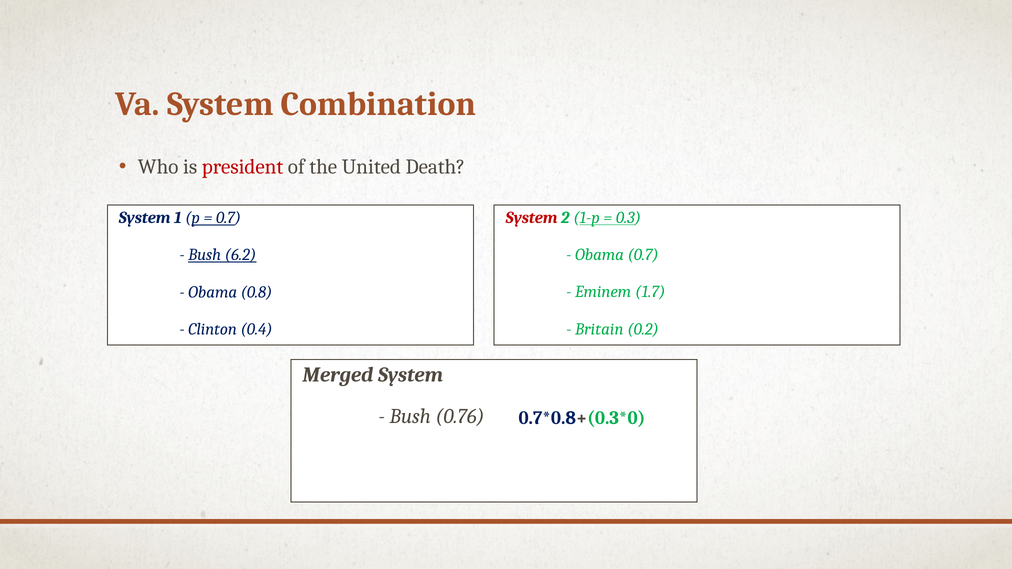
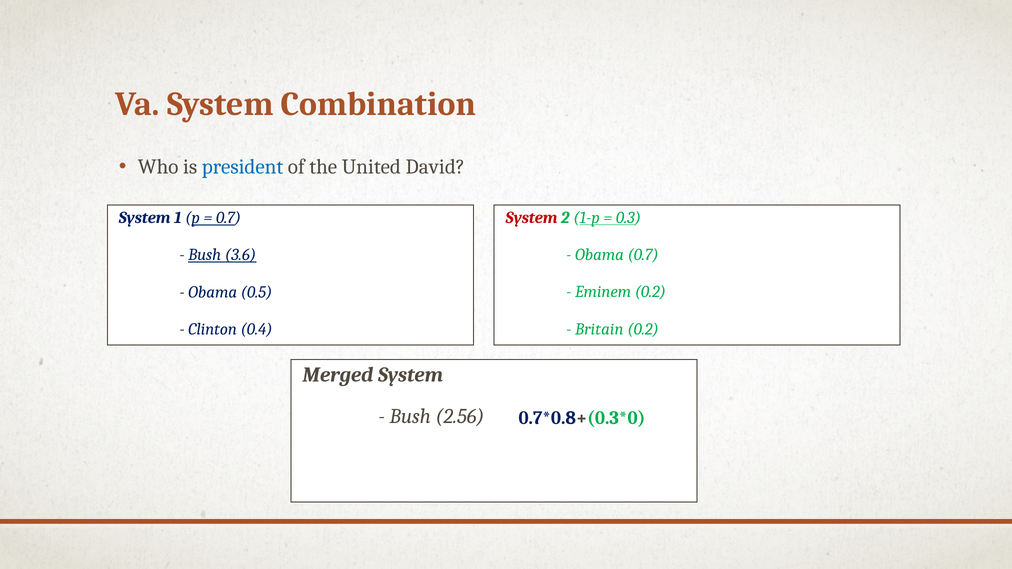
president colour: red -> blue (243, 167)
Death: Death -> David (435, 167)
6.2: 6.2 -> 3.6 (241, 255)
Eminem 1.7: 1.7 -> 0.2 (650, 292)
0.8: 0.8 -> 0.5 (257, 292)
0.76: 0.76 -> 2.56 (460, 417)
